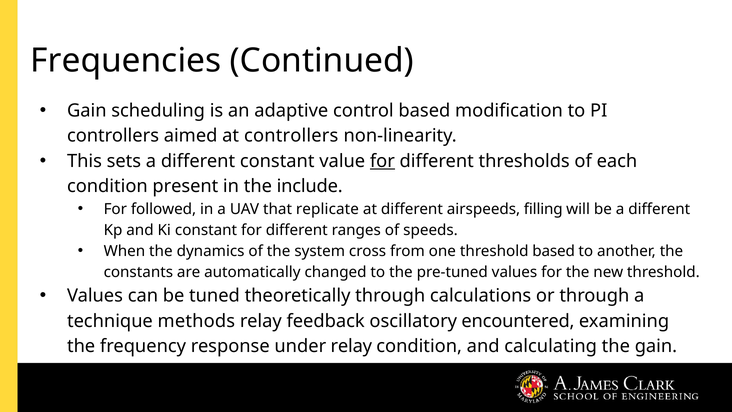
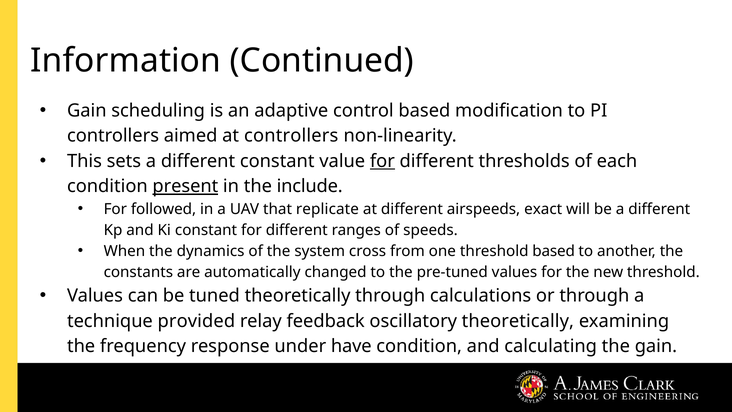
Frequencies: Frequencies -> Information (126, 60)
present underline: none -> present (185, 186)
filling: filling -> exact (543, 209)
methods: methods -> provided (196, 321)
oscillatory encountered: encountered -> theoretically (518, 321)
under relay: relay -> have (351, 346)
